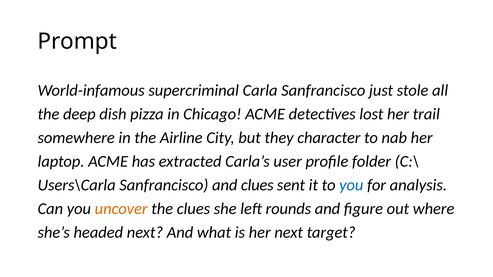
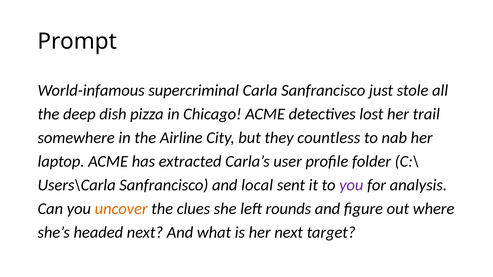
character: character -> countless (329, 138)
and clues: clues -> local (257, 185)
you colour: blue -> purple (351, 185)
